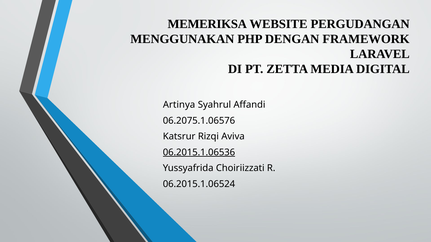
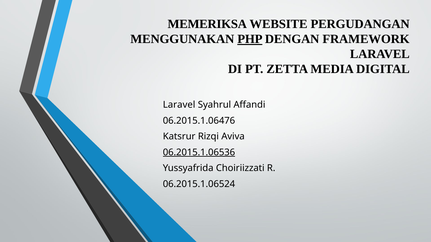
PHP underline: none -> present (250, 39)
Artinya: Artinya -> Laravel (179, 105)
06.2075.1.06576: 06.2075.1.06576 -> 06.2015.1.06476 (199, 121)
